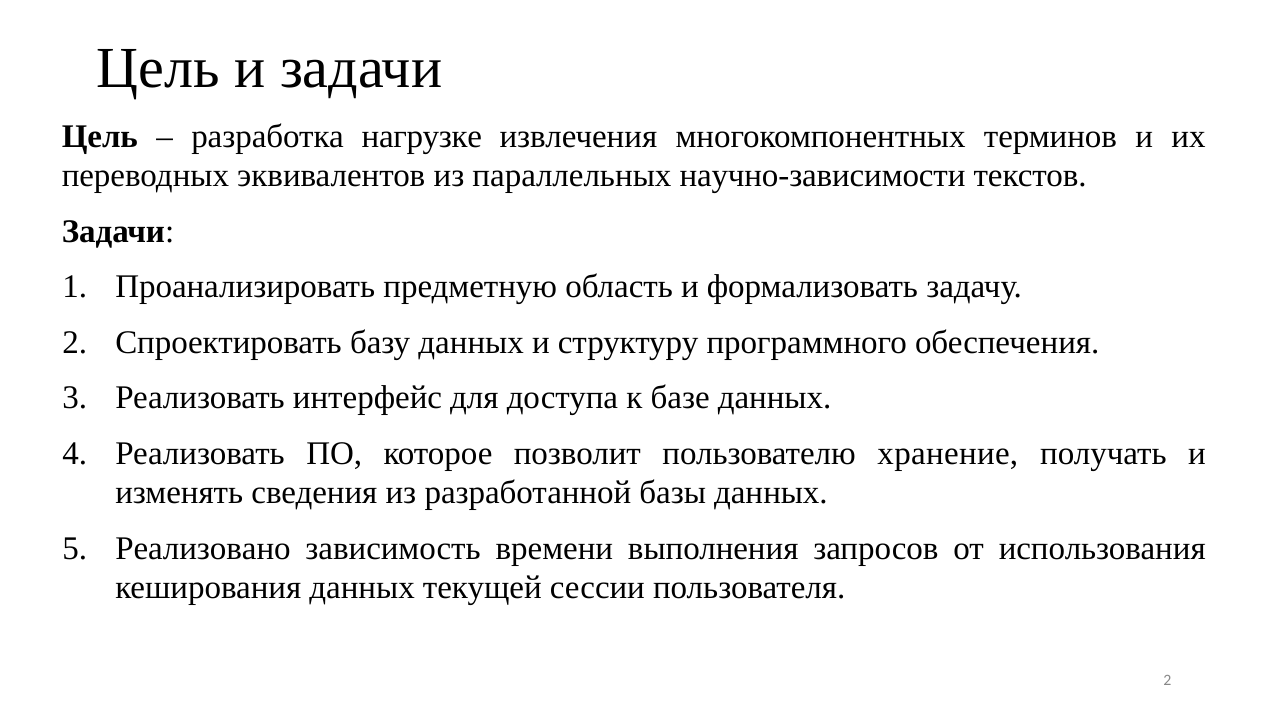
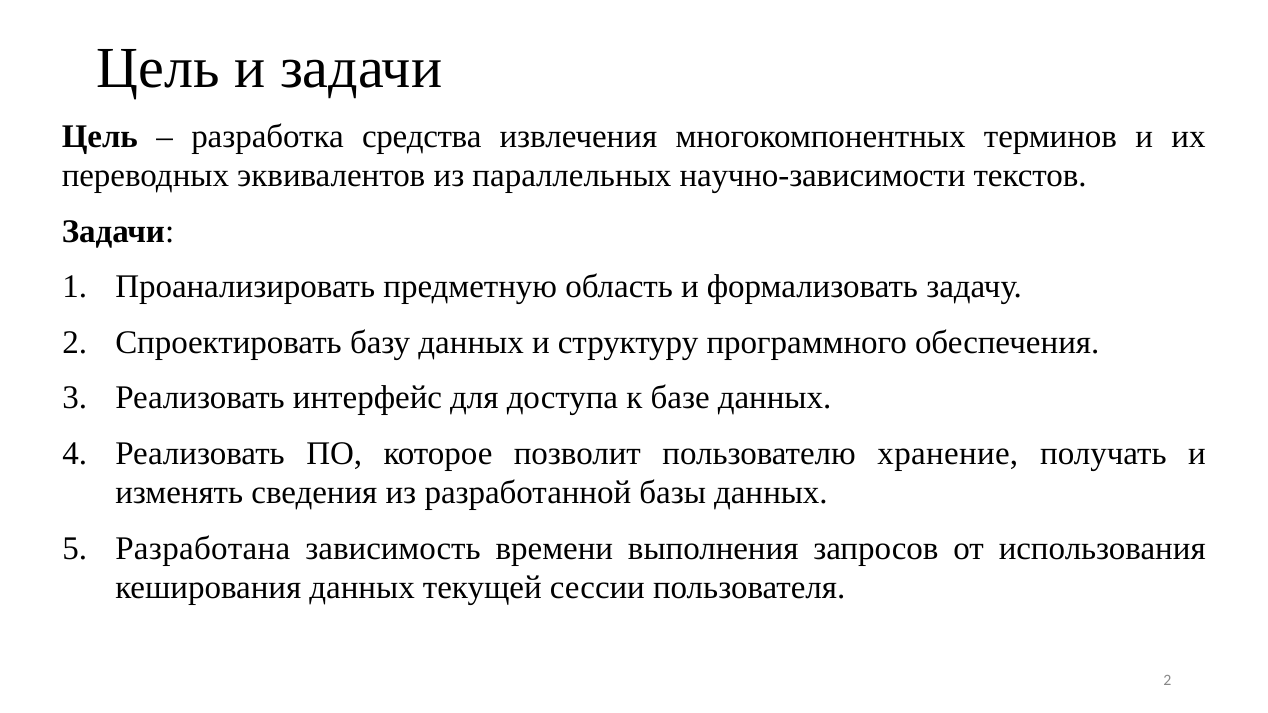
нагрузке: нагрузке -> средства (422, 136)
Реализовано: Реализовано -> Разработана (203, 548)
